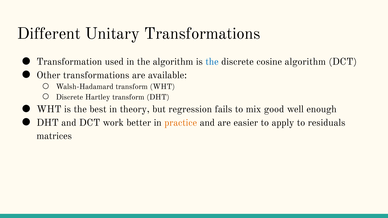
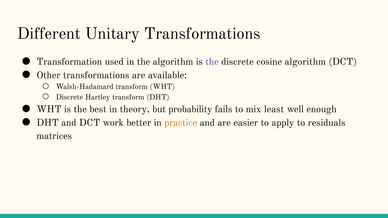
the colour: blue -> purple (212, 62)
regression: regression -> probability (190, 109)
good: good -> least (274, 109)
